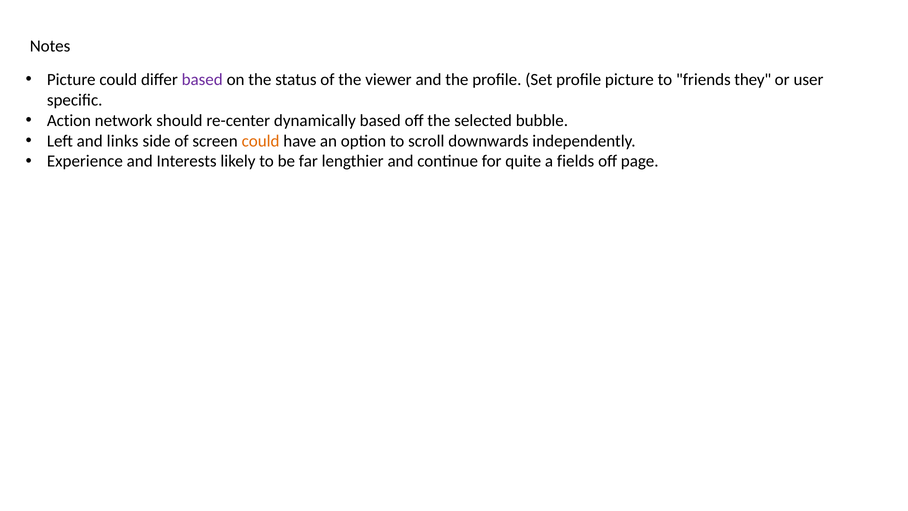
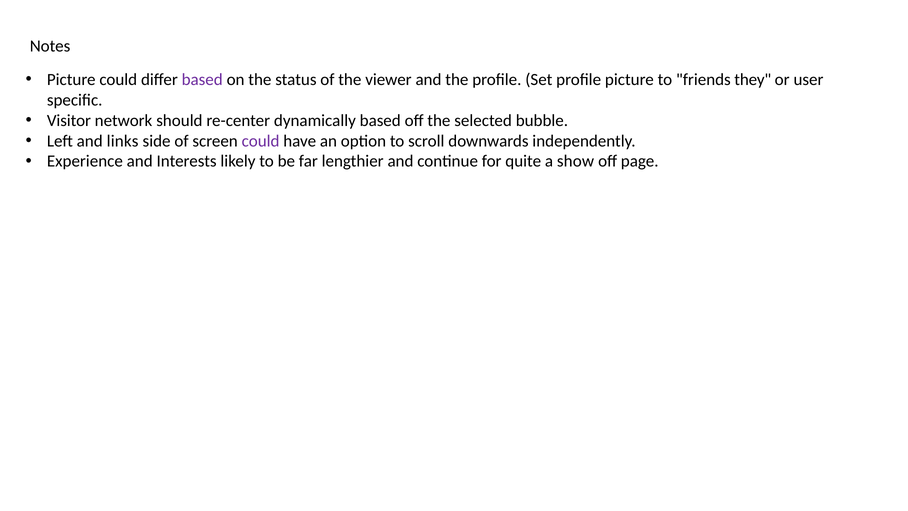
Action: Action -> Visitor (69, 120)
could colour: orange -> purple (261, 141)
fields: fields -> show (576, 161)
